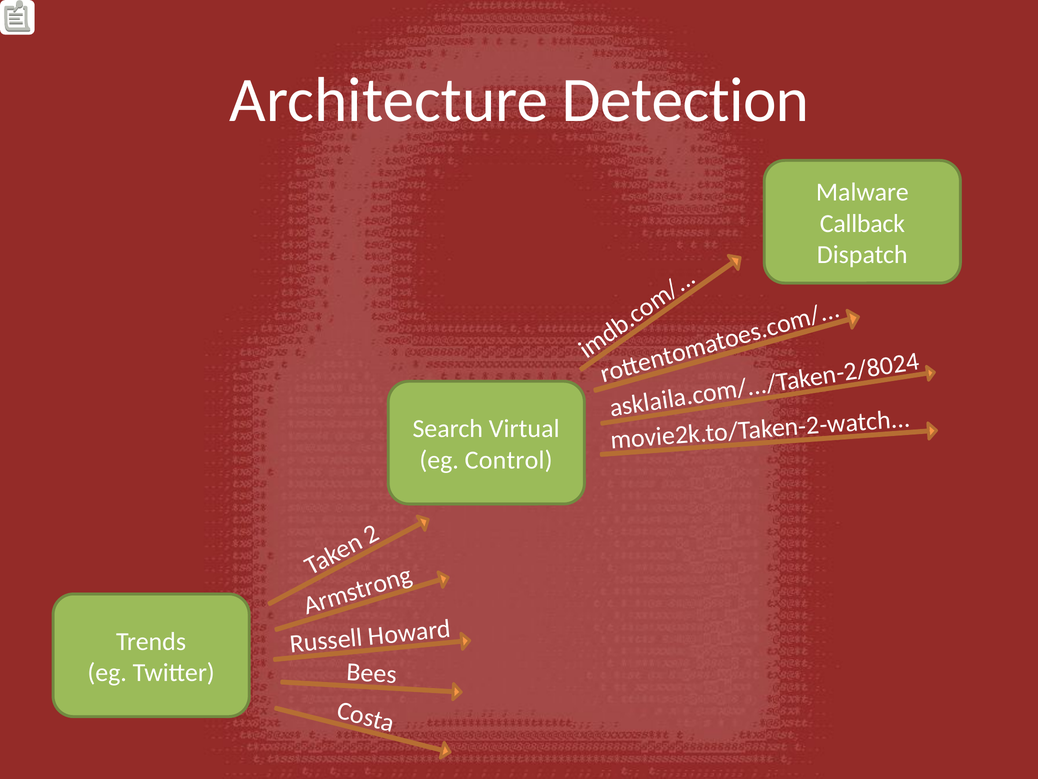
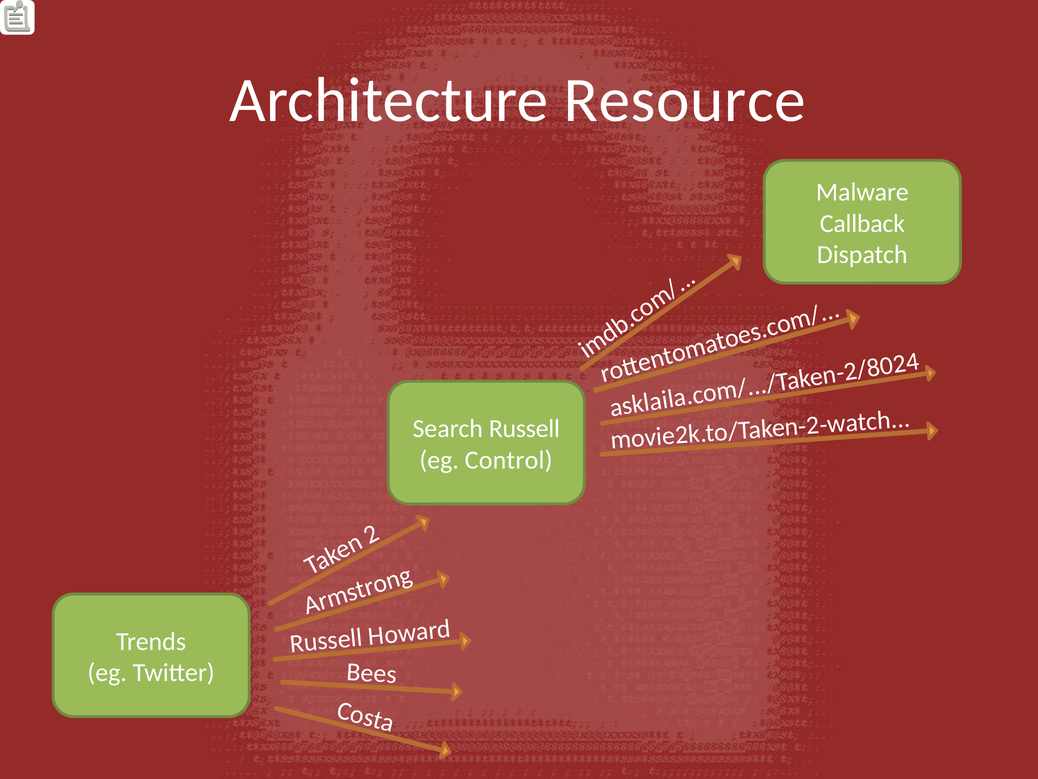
Detection: Detection -> Resource (685, 100)
Search Virtual: Virtual -> Russell (524, 429)
